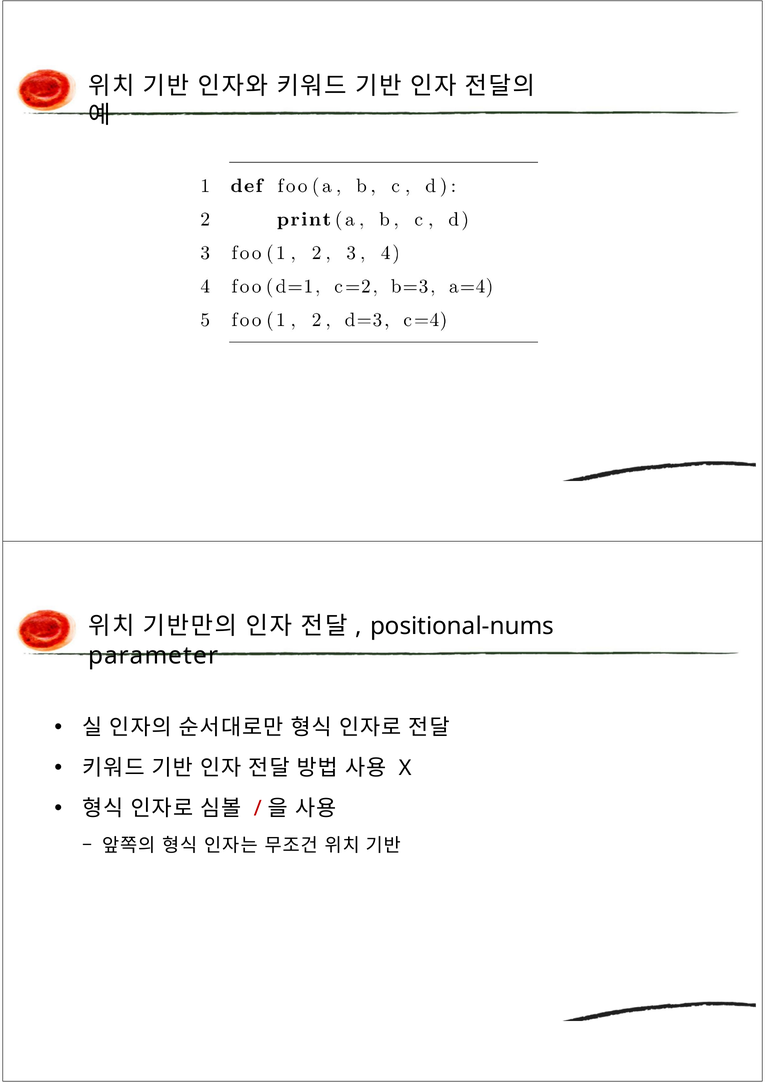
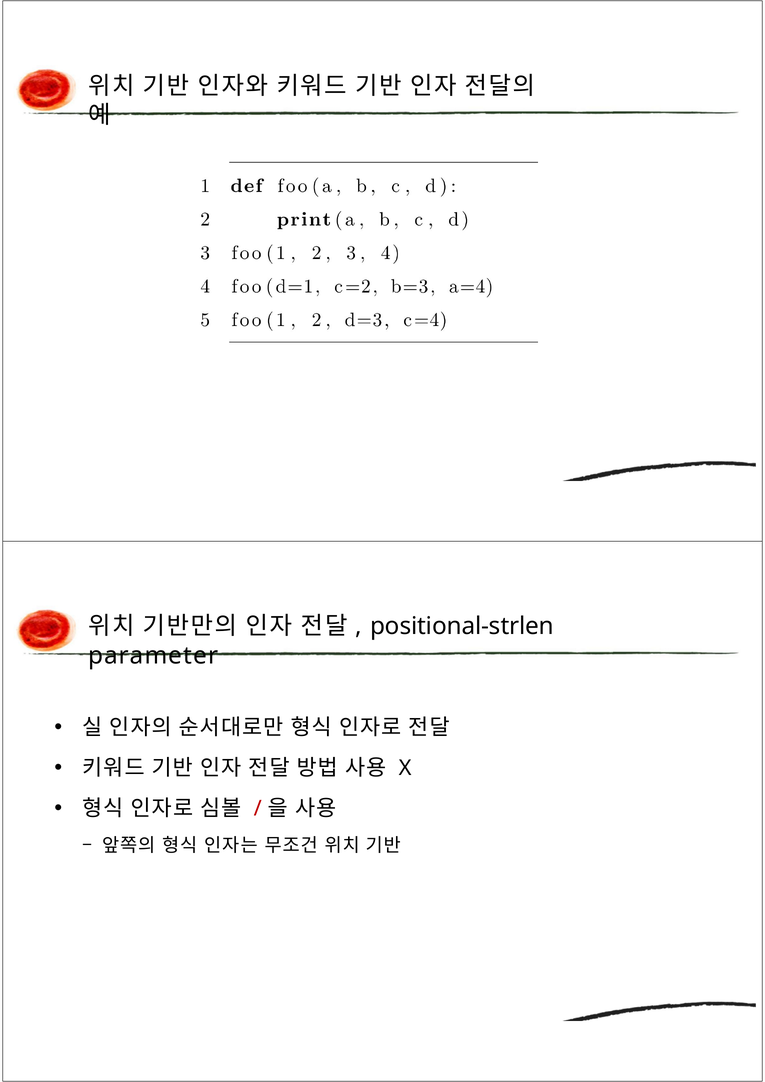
positional-nums: positional-nums -> positional-strlen (462, 627)
